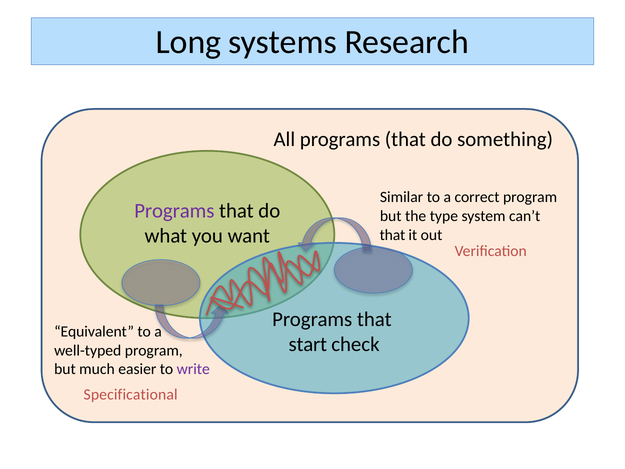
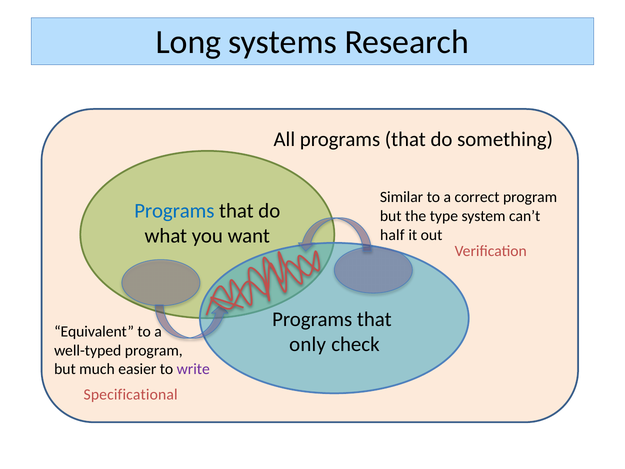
Programs colour: purple -> blue (174, 211)
that: that -> half (392, 235)
start: start -> only (308, 344)
